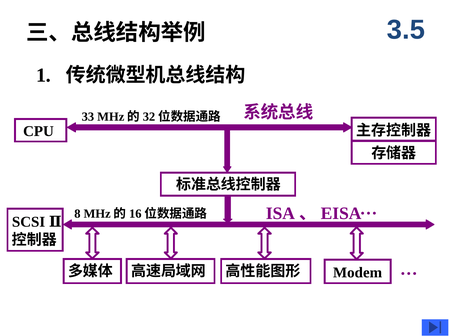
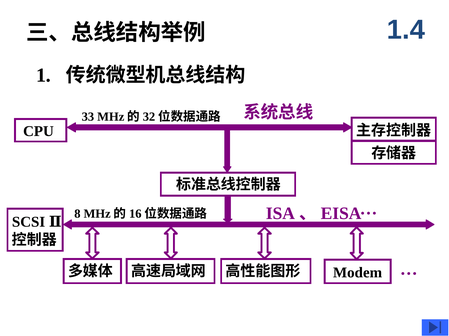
3.5: 3.5 -> 1.4 (406, 30)
